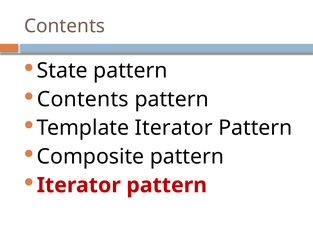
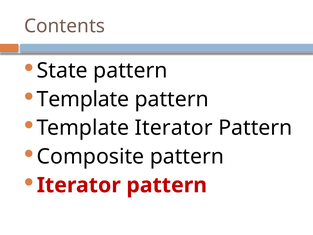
Contents: Contents -> Template (83, 99)
